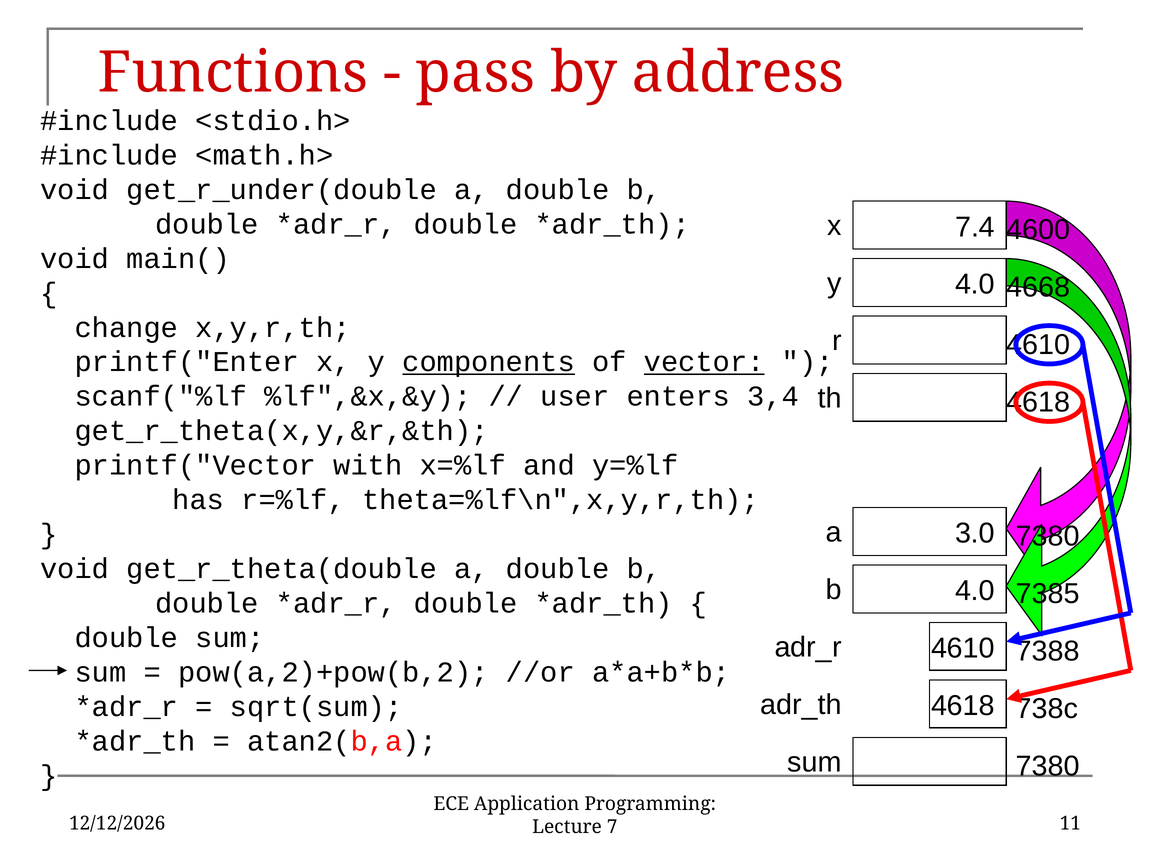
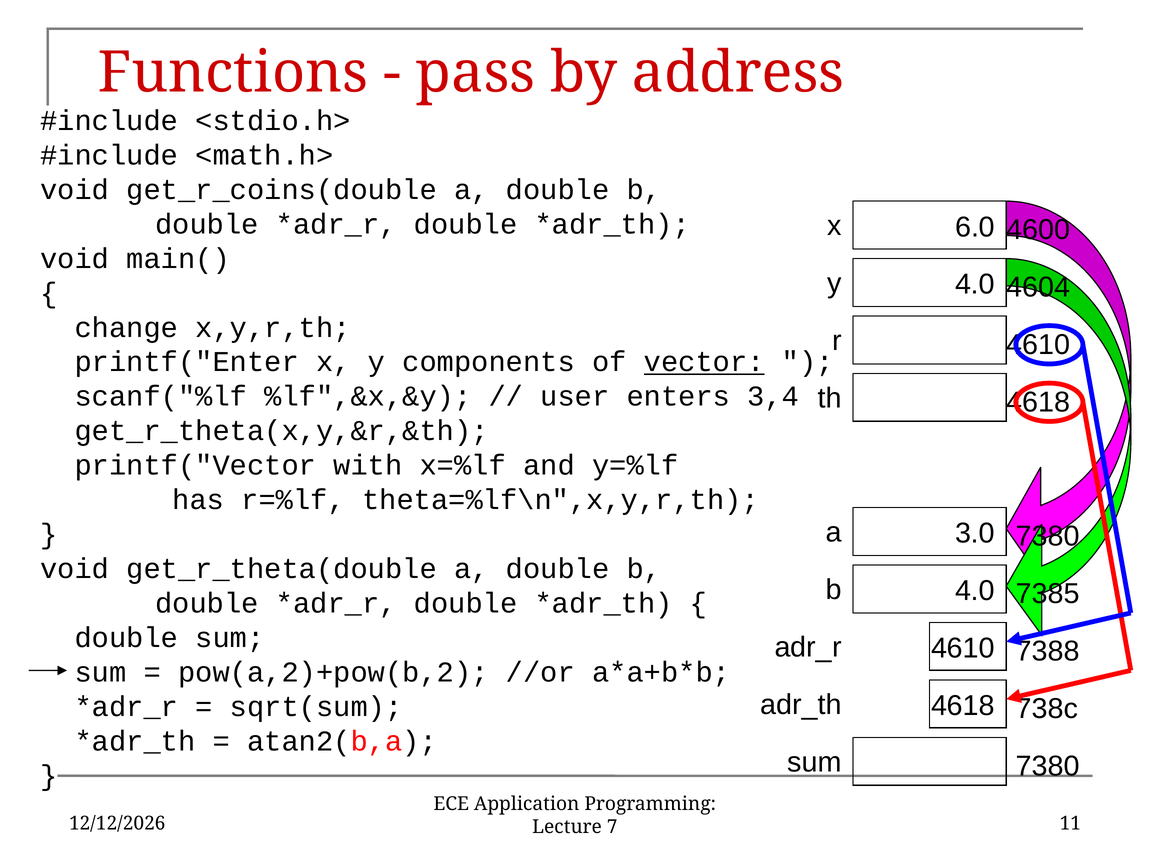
get_r_under(double: get_r_under(double -> get_r_coins(double (282, 190)
7.4: 7.4 -> 6.0 (975, 227)
4668: 4668 -> 4604 (1038, 288)
components underline: present -> none (489, 362)
